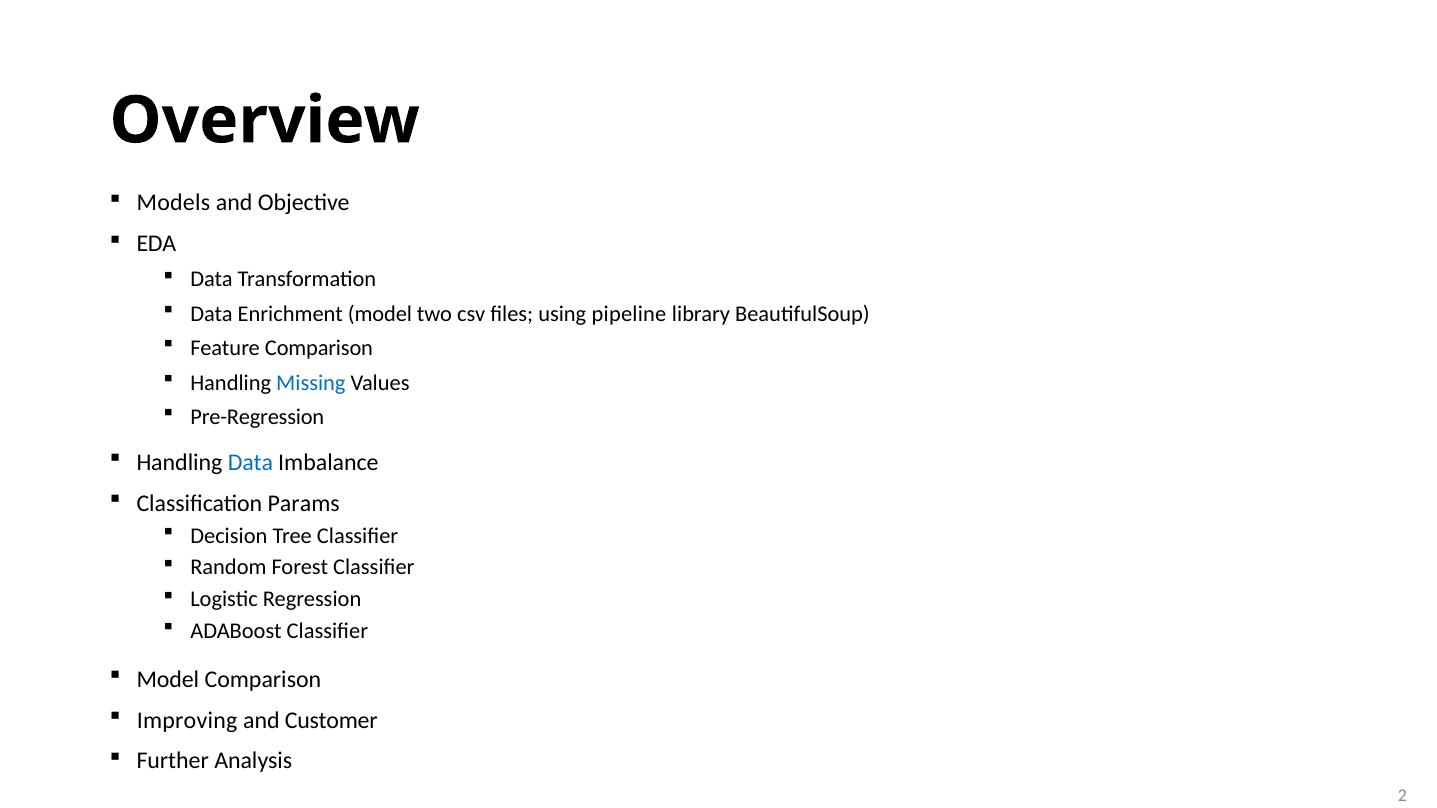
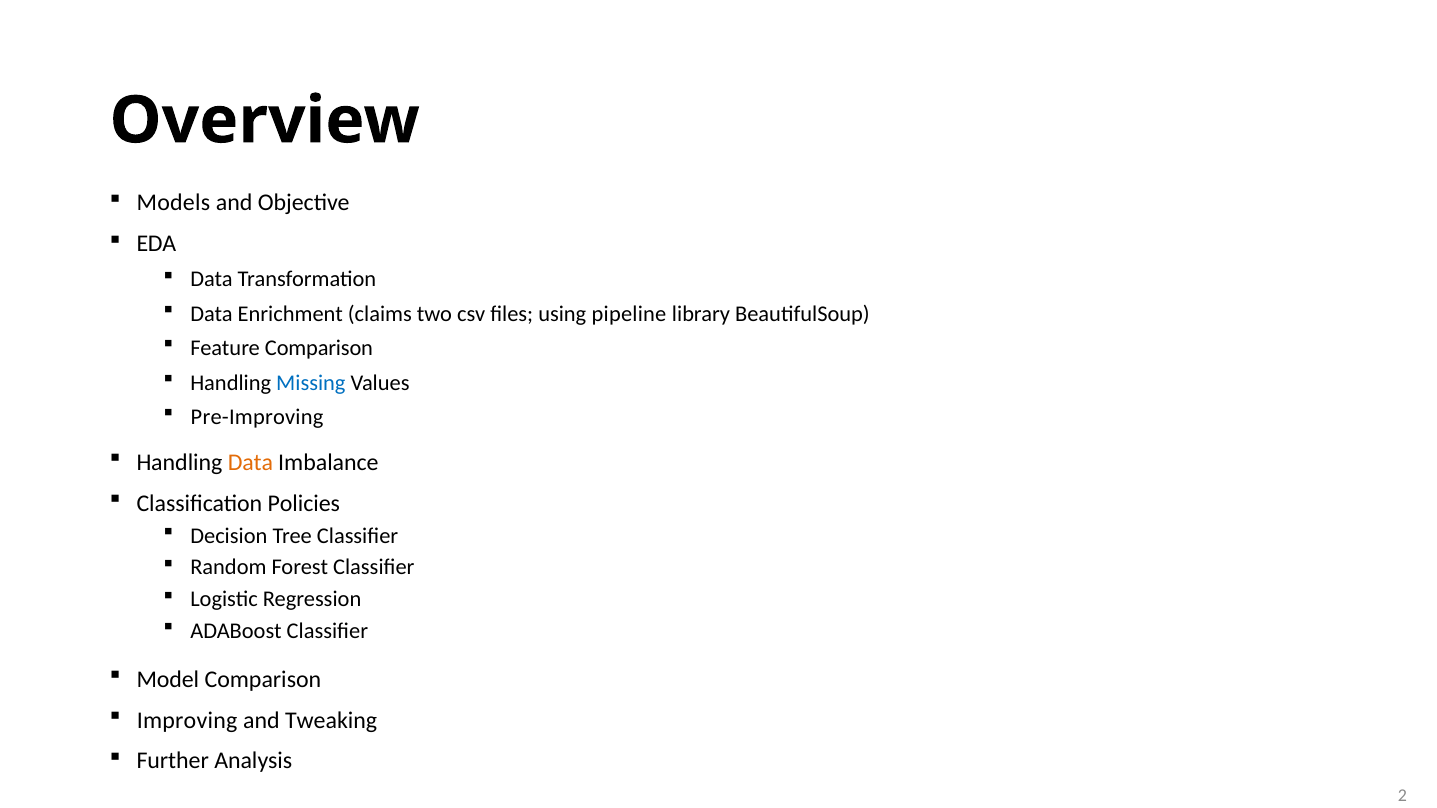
Enrichment model: model -> claims (380, 314)
Pre-Regression: Pre-Regression -> Pre-Improving (257, 417)
Data colour: blue -> orange (250, 463)
Params: Params -> Policies (304, 503)
Customer: Customer -> Tweaking (331, 721)
